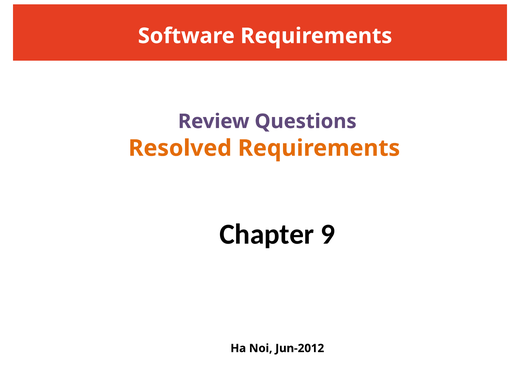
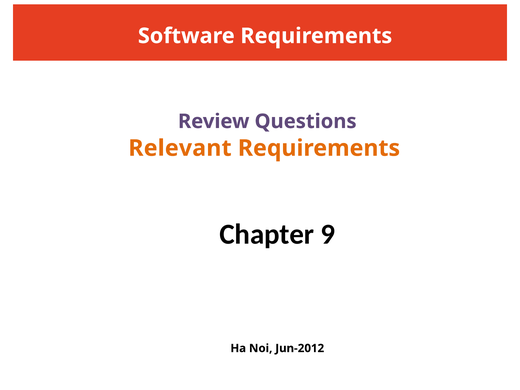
Resolved: Resolved -> Relevant (180, 148)
